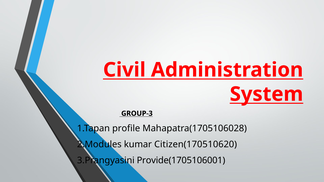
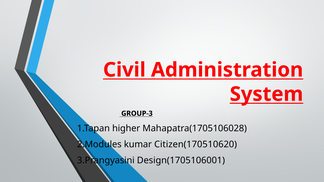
profile: profile -> higher (126, 129)
Provide(1705106001: Provide(1705106001 -> Design(1705106001 (181, 161)
